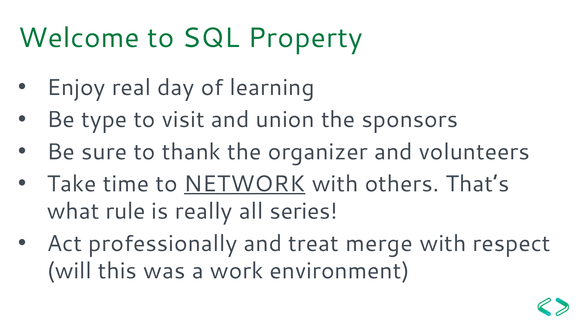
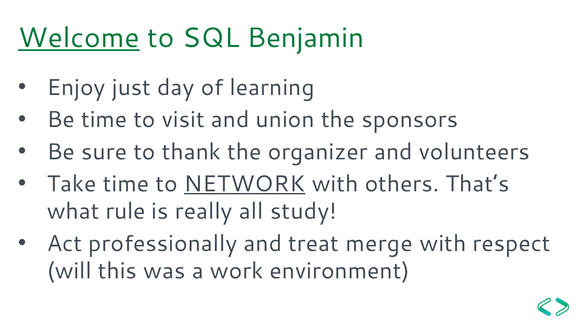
Welcome underline: none -> present (79, 38)
Property: Property -> Benjamin (306, 38)
real: real -> just (131, 88)
Be type: type -> time (104, 120)
series: series -> study (303, 211)
